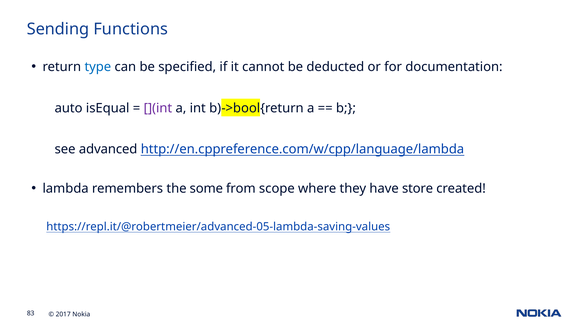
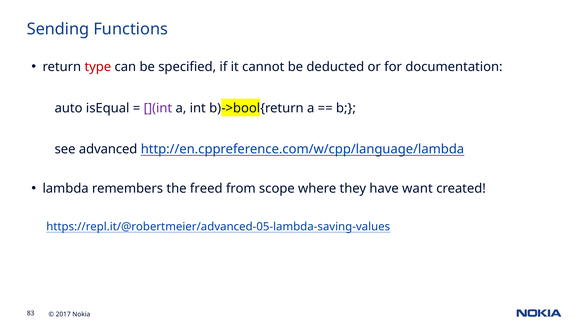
type colour: blue -> red (98, 67)
some: some -> freed (206, 189)
store: store -> want (417, 189)
